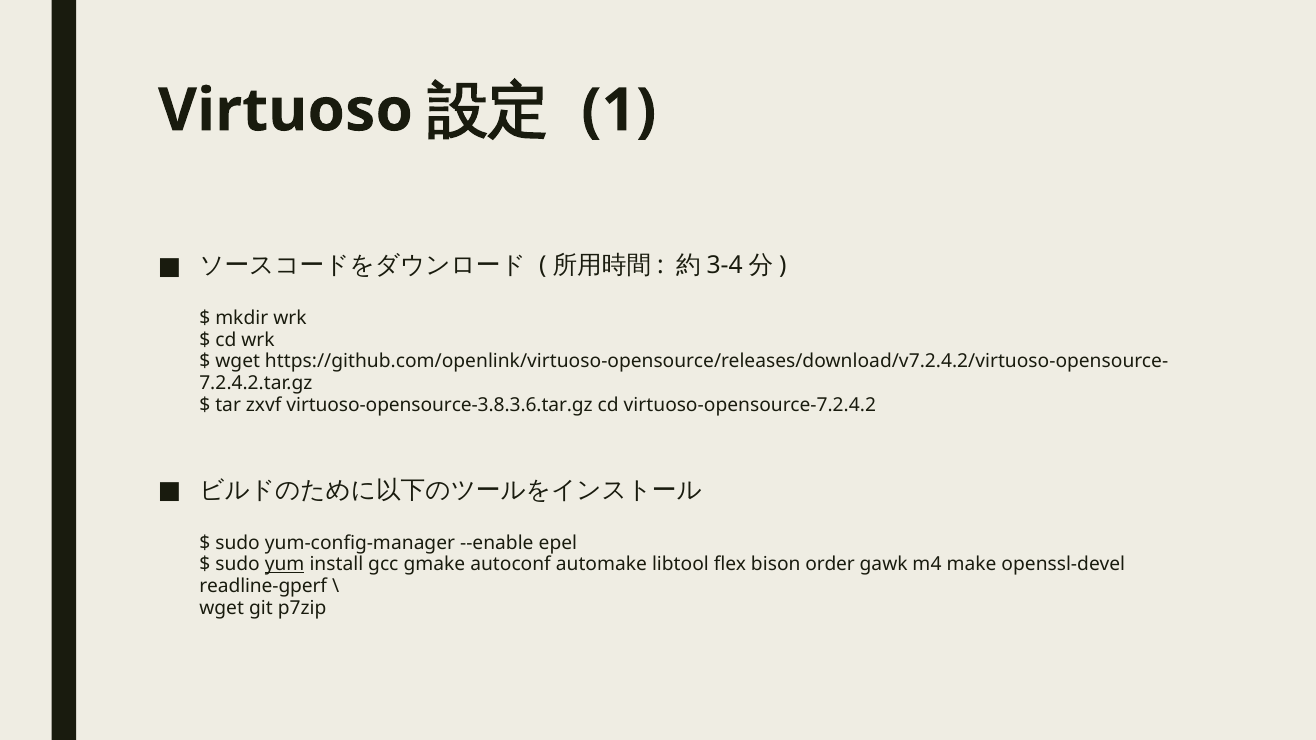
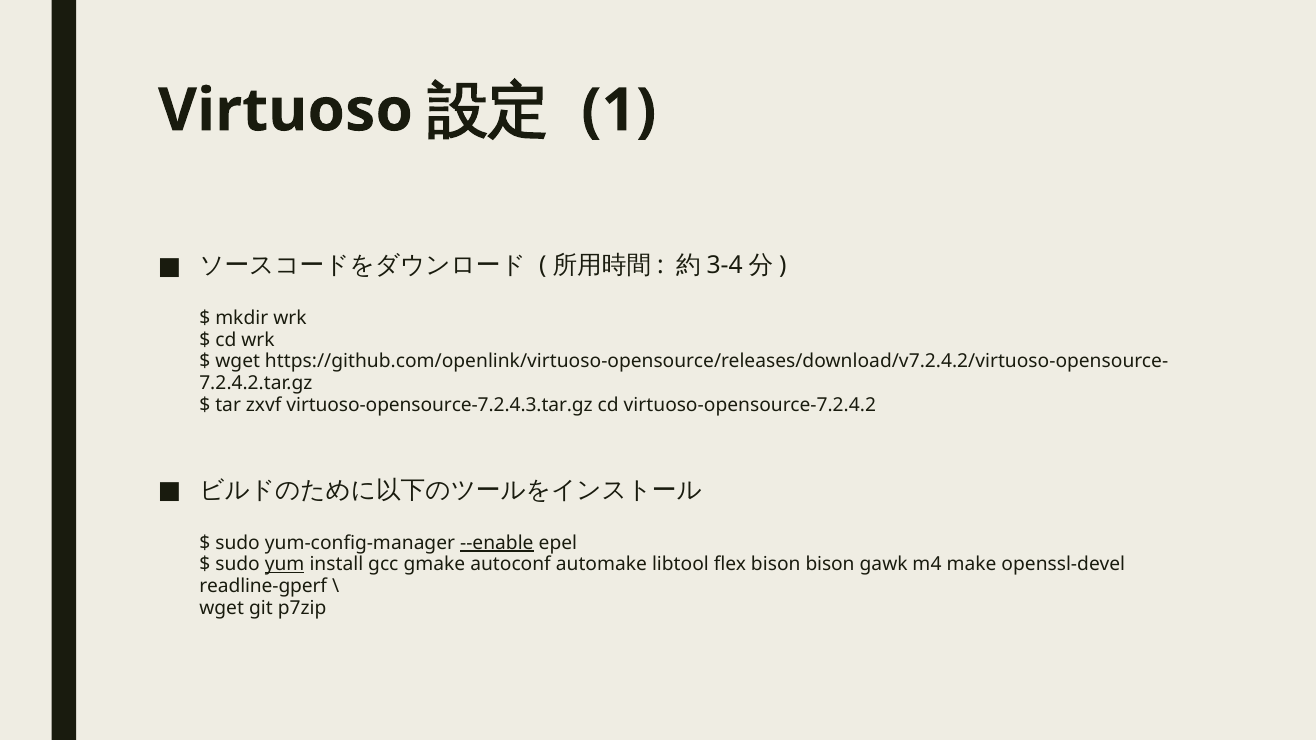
virtuoso-opensource-3.8.3.6.tar.gz: virtuoso-opensource-3.8.3.6.tar.gz -> virtuoso-opensource-7.2.4.3.tar.gz (440, 405)
--enable underline: none -> present (497, 543)
bison order: order -> bison (830, 565)
